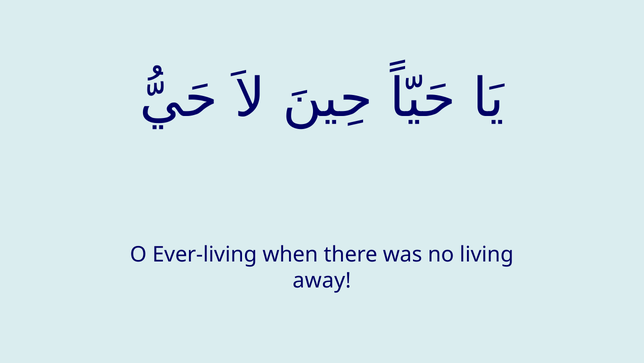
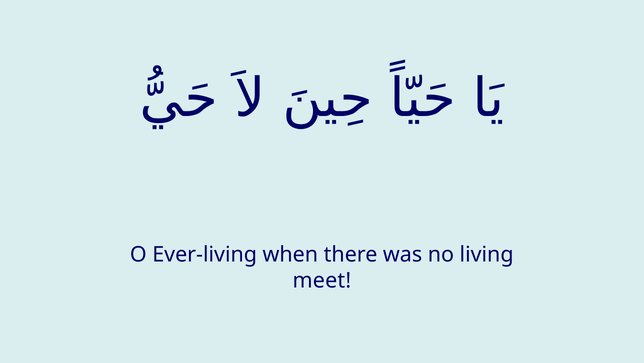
away: away -> meet (322, 280)
